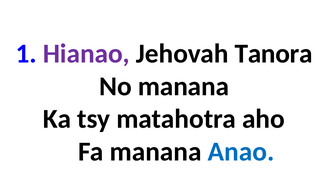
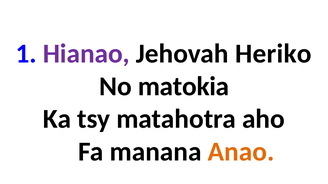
Tanora: Tanora -> Heriko (273, 54)
No manana: manana -> matokia (183, 87)
Anao colour: blue -> orange (241, 152)
